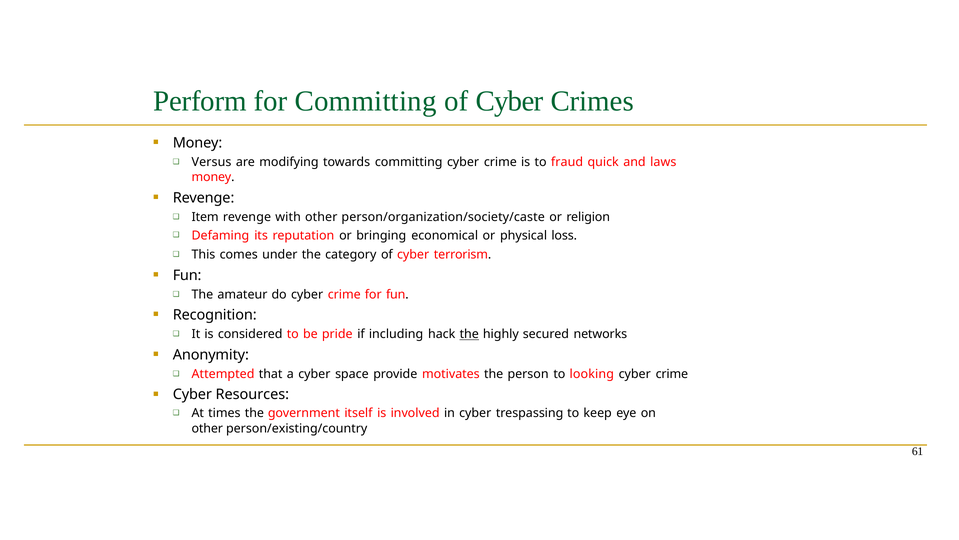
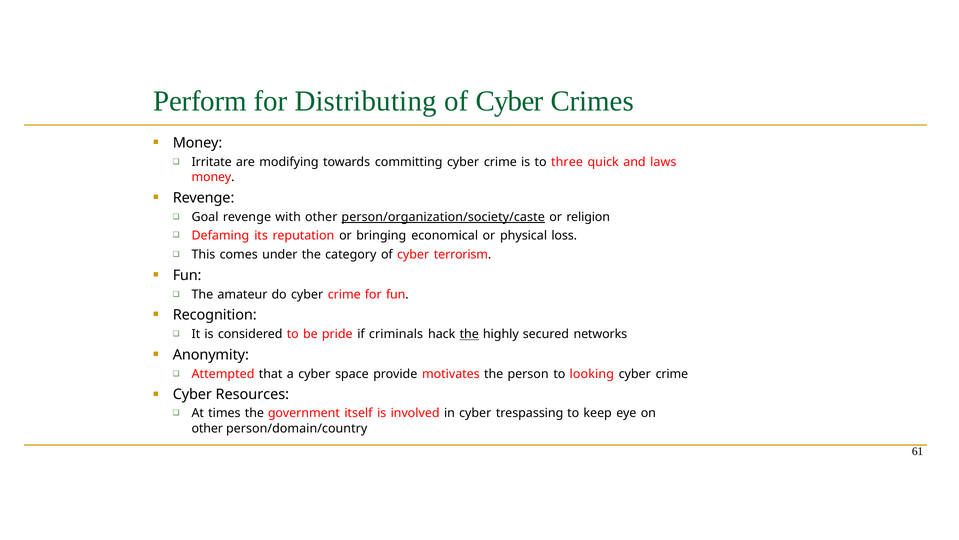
for Committing: Committing -> Distributing (366, 101)
Versus: Versus -> Irritate (212, 162)
fraud: fraud -> three (567, 162)
Item: Item -> Goal (205, 217)
person/organization/society/caste underline: none -> present (443, 217)
including: including -> criminals (396, 334)
person/existing/country: person/existing/country -> person/domain/country (297, 428)
